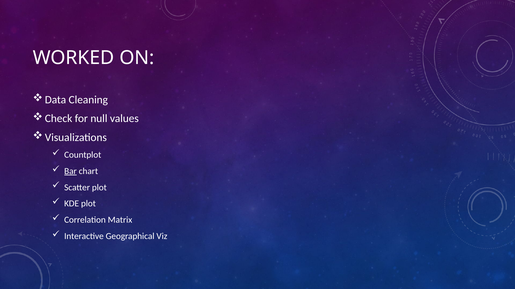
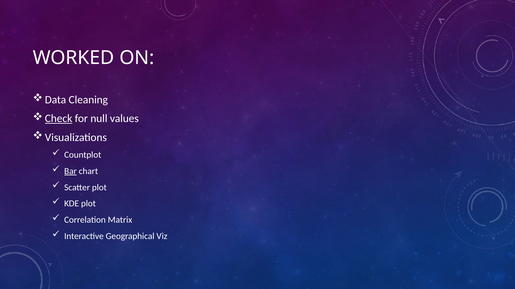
Check underline: none -> present (59, 119)
